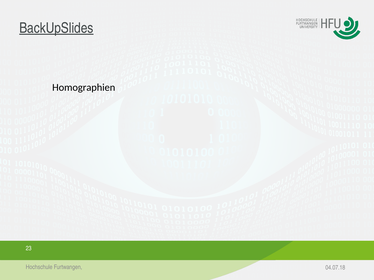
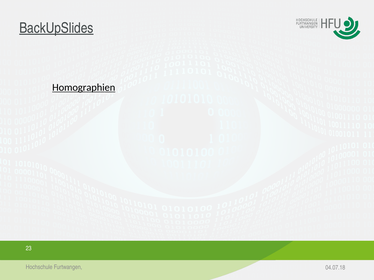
Homographien underline: none -> present (84, 88)
